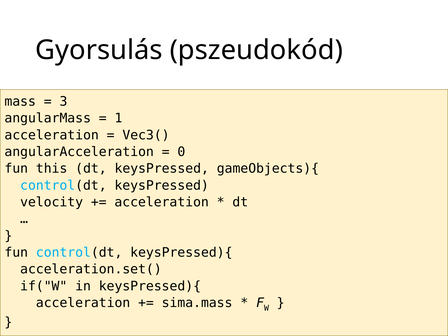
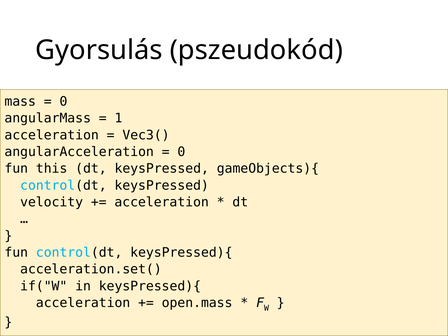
3: 3 -> 0 (63, 102)
sima.mass: sima.mass -> open.mass (197, 303)
